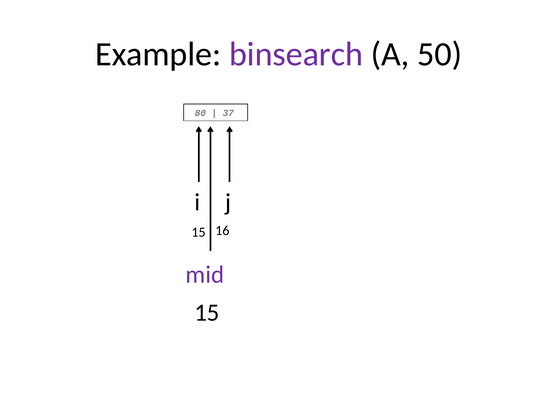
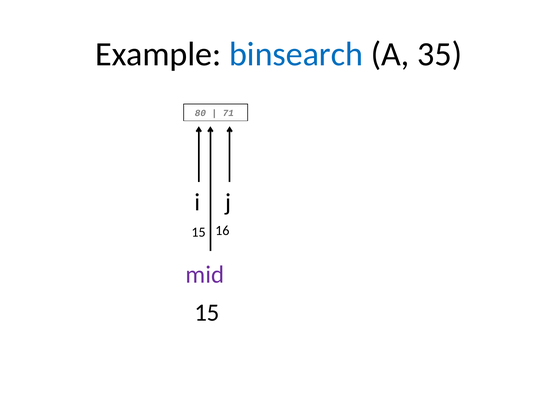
binsearch colour: purple -> blue (296, 54)
50: 50 -> 35 (440, 54)
37: 37 -> 71 (228, 113)
